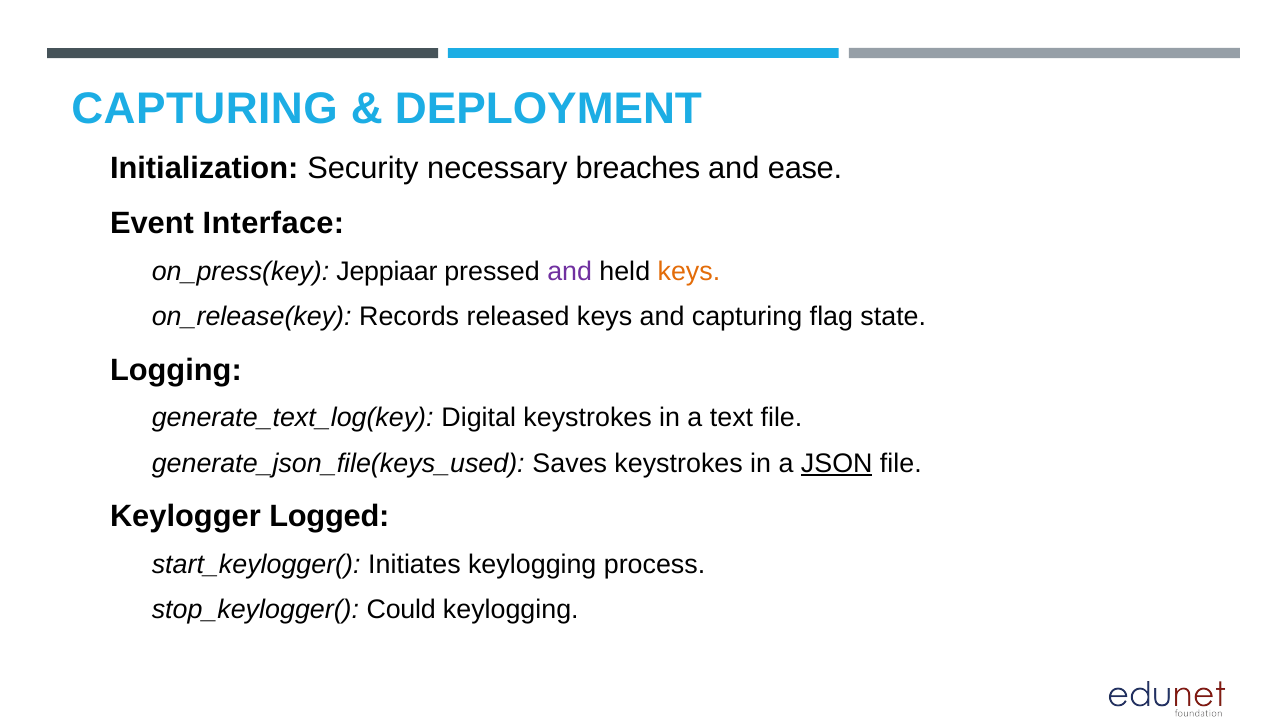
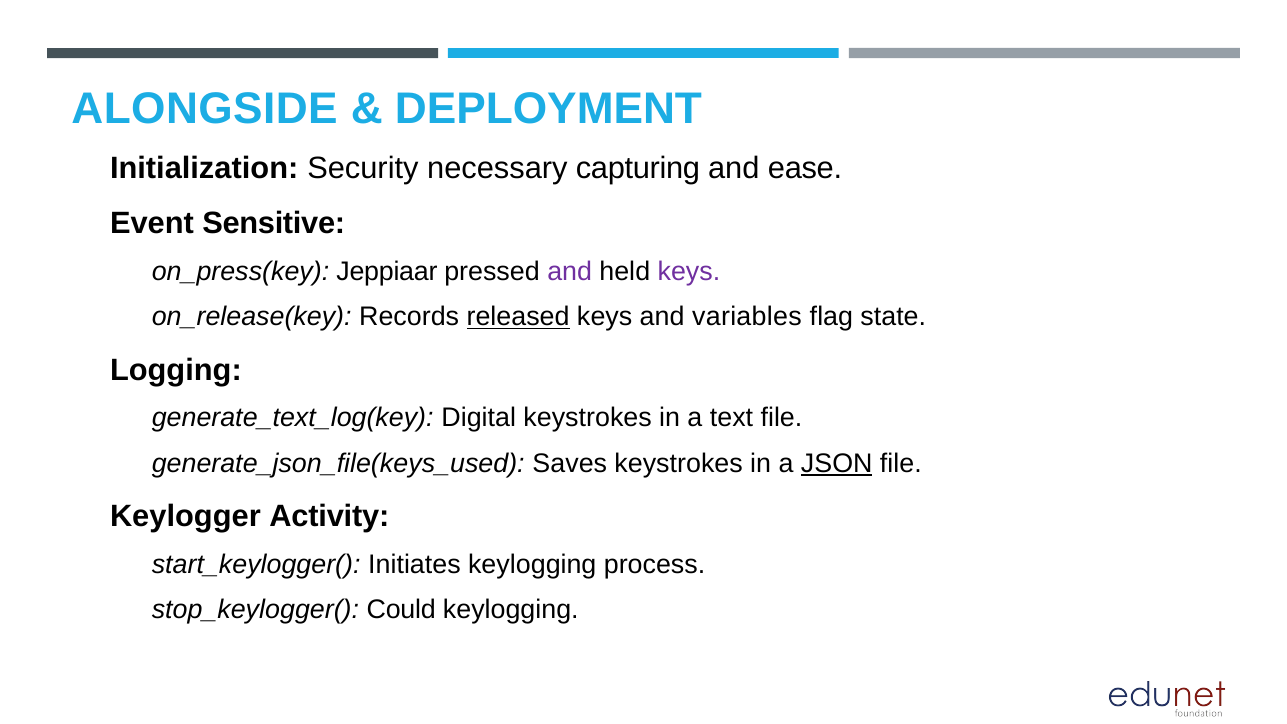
CAPTURING: CAPTURING -> ALONGSIDE (205, 109)
breaches: breaches -> capturing (638, 169)
Interface: Interface -> Sensitive (274, 224)
keys colour: orange -> purple (689, 271)
released underline: none -> present (518, 317)
and capturing: capturing -> variables (747, 317)
Logged: Logged -> Activity (329, 516)
